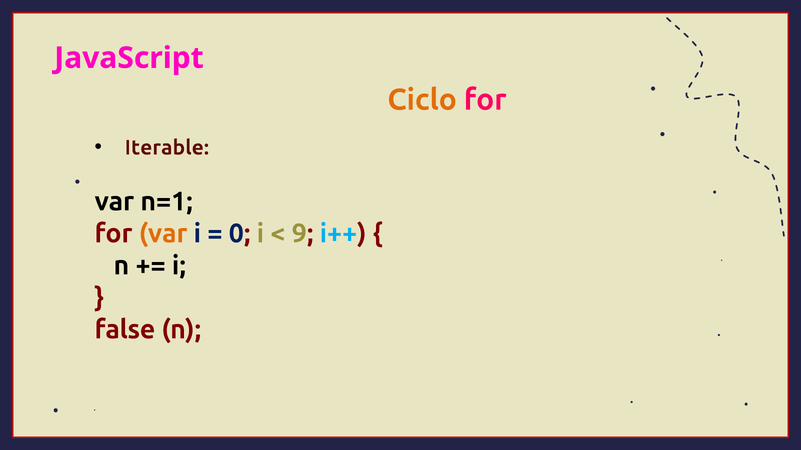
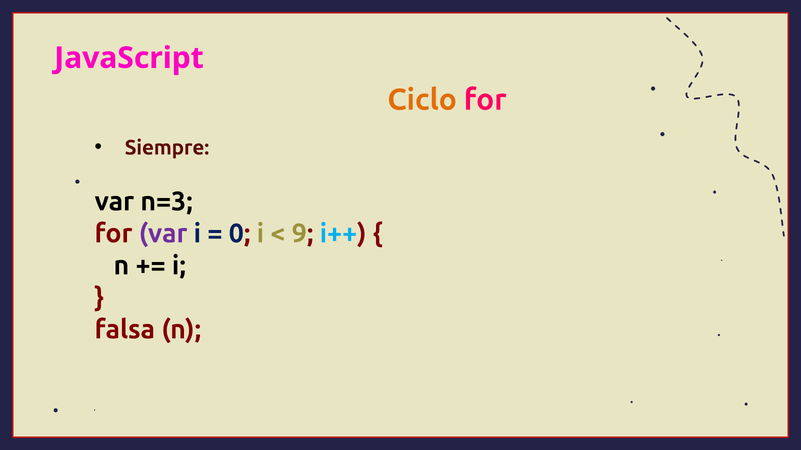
Iterable: Iterable -> Siempre (167, 148)
n=1: n=1 -> n=3 (167, 202)
var colour: orange -> purple (163, 234)
false: false -> falsa (125, 330)
